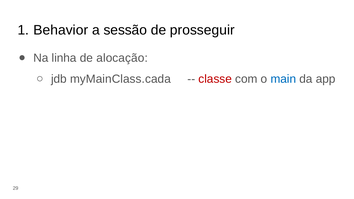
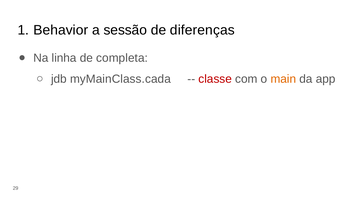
prosseguir: prosseguir -> diferenças (202, 30)
alocação: alocação -> completa (122, 58)
main colour: blue -> orange (283, 79)
